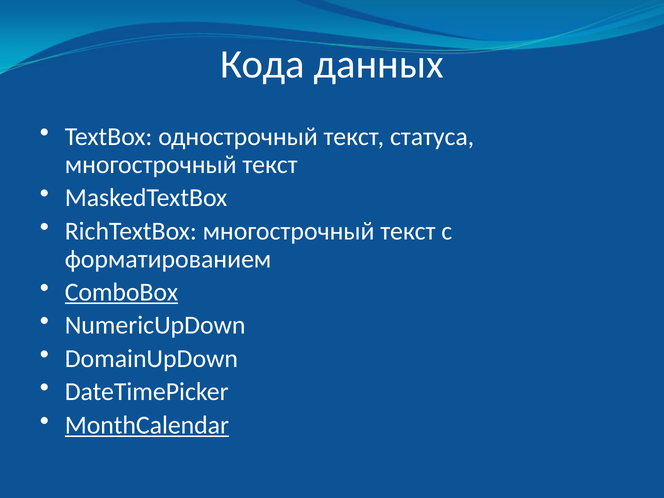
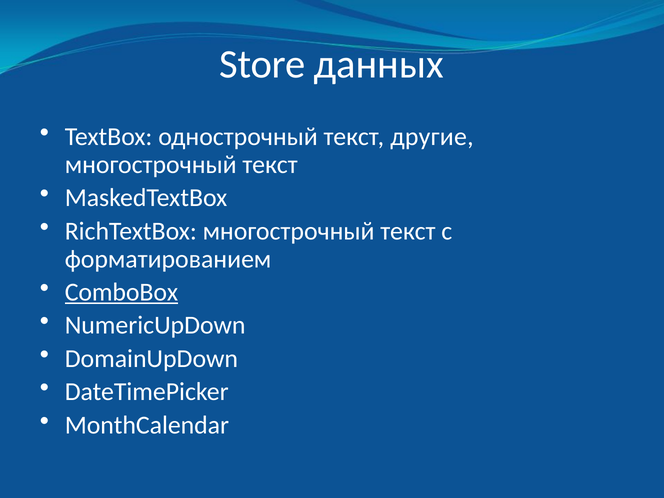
Кода: Кода -> Store (262, 64)
статуса: статуса -> другие (432, 137)
MonthCalendar underline: present -> none (147, 425)
